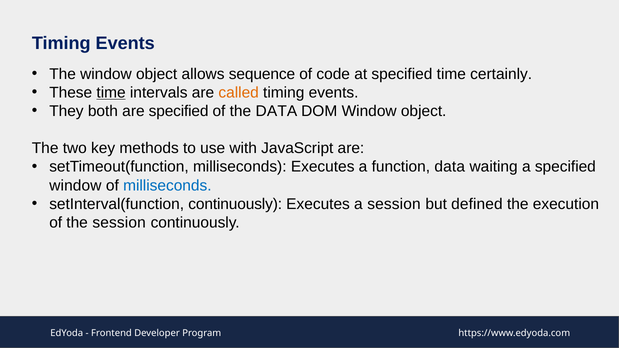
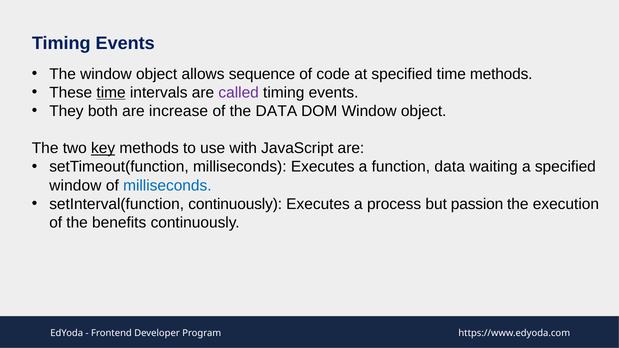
time certainly: certainly -> methods (501, 74)
called colour: orange -> purple (239, 93)
are specified: specified -> increase (179, 111)
key underline: none -> present (103, 148)
a session: session -> process (394, 204)
defined: defined -> passion (477, 204)
the session: session -> benefits (119, 223)
